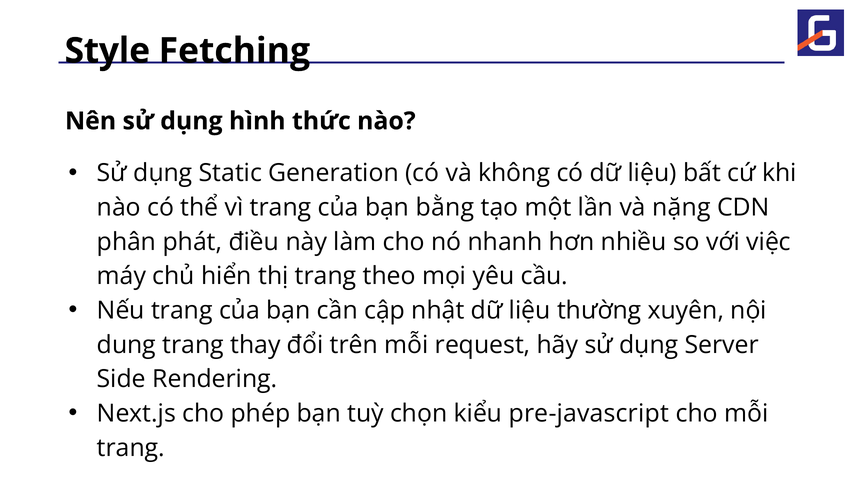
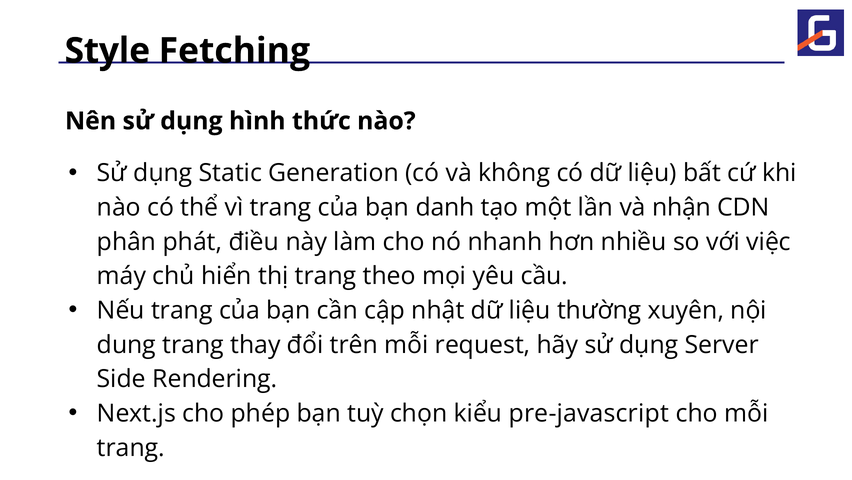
bằng: bằng -> danh (445, 207)
nặng: nặng -> nhận (682, 207)
